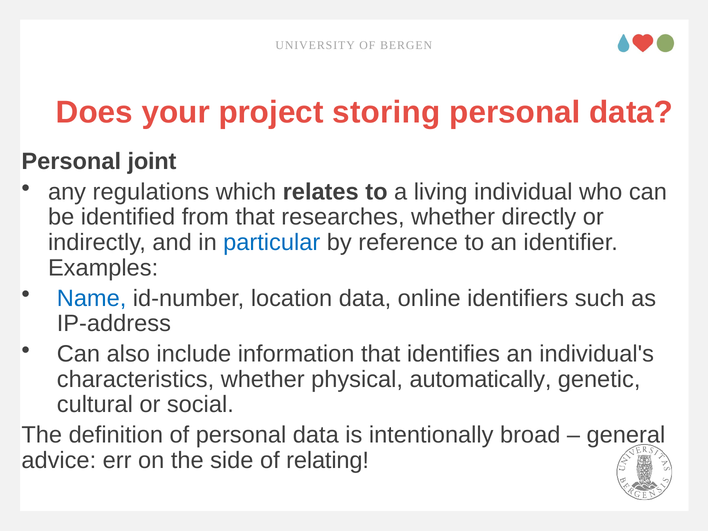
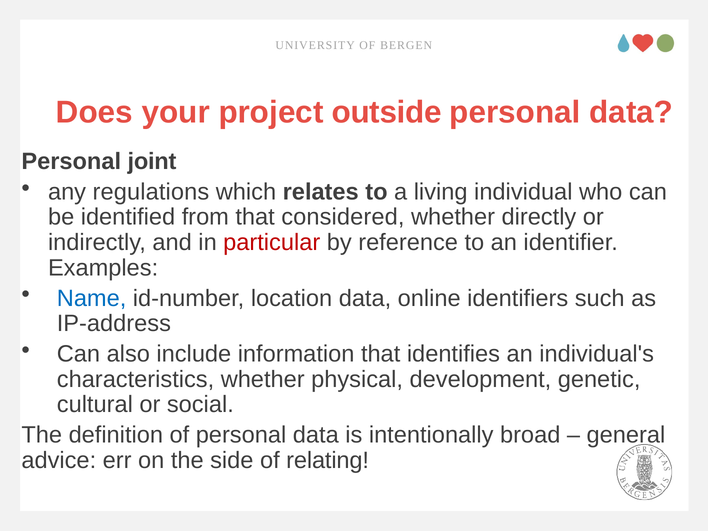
storing: storing -> outside (387, 112)
researches: researches -> considered (343, 217)
particular colour: blue -> red (272, 243)
automatically: automatically -> development (480, 379)
